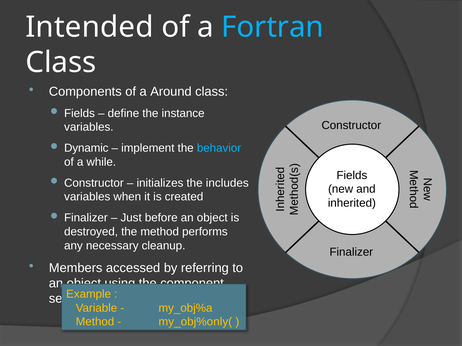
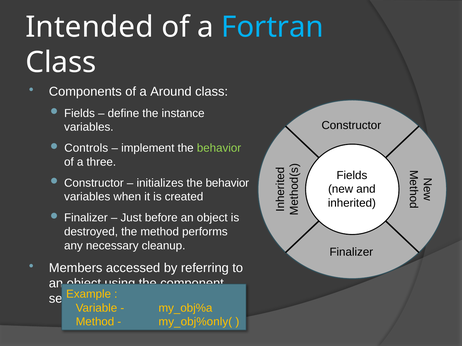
Dynamic: Dynamic -> Controls (86, 148)
behavior colour: light blue -> light green (219, 148)
while: while -> three (101, 162)
initializes the includes: includes -> behavior (227, 183)
